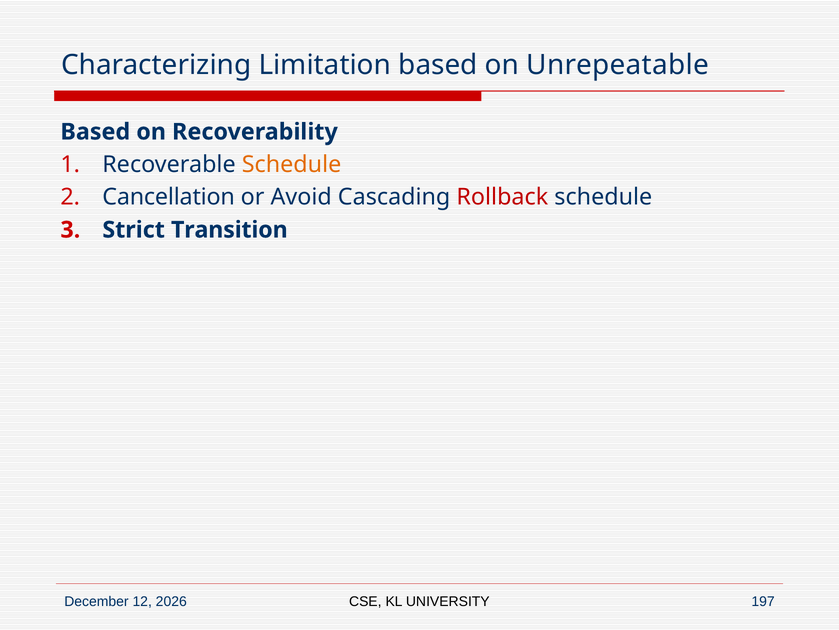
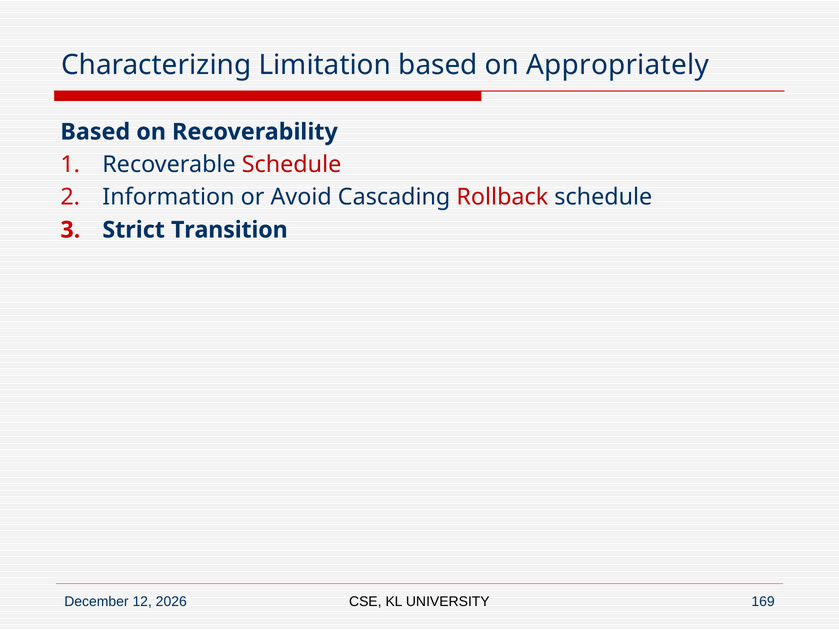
Unrepeatable: Unrepeatable -> Appropriately (618, 65)
Schedule colour: orange -> red (292, 164)
Cancellation: Cancellation -> Information (168, 197)
197: 197 -> 169 (763, 601)
